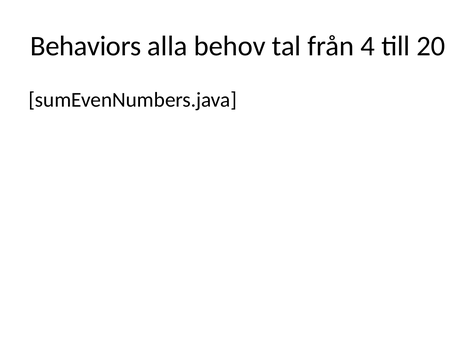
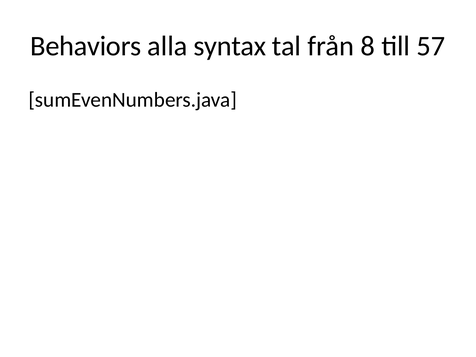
behov: behov -> syntax (230, 46)
4: 4 -> 8 (368, 46)
20: 20 -> 57 (431, 46)
